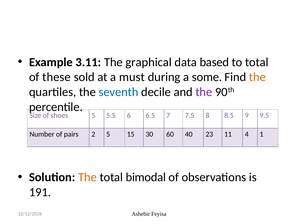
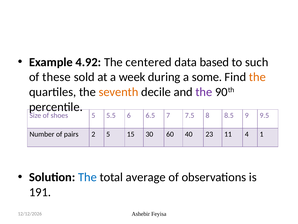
3.11: 3.11 -> 4.92 (88, 62)
graphical: graphical -> centered (149, 62)
to total: total -> such (257, 62)
must: must -> week (132, 77)
seventh colour: blue -> orange (118, 92)
The colour: orange -> blue (87, 177)
bimodal: bimodal -> average (146, 177)
